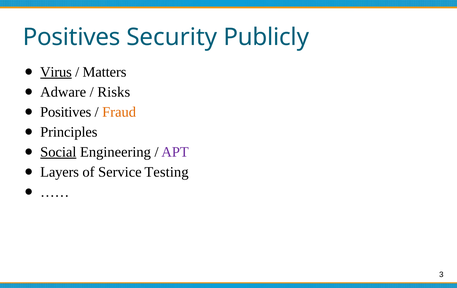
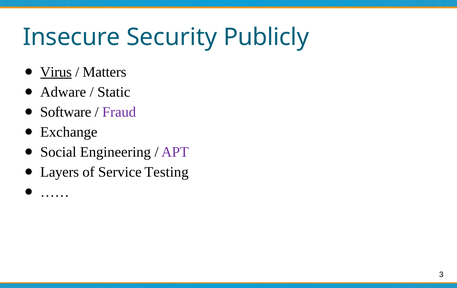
Positives: Positives -> Insecure (72, 37)
Risks: Risks -> Static (114, 92)
Positives: Positives -> Software (66, 112)
Fraud colour: orange -> purple (119, 112)
Principles: Principles -> Exchange (69, 132)
Social underline: present -> none (58, 152)
